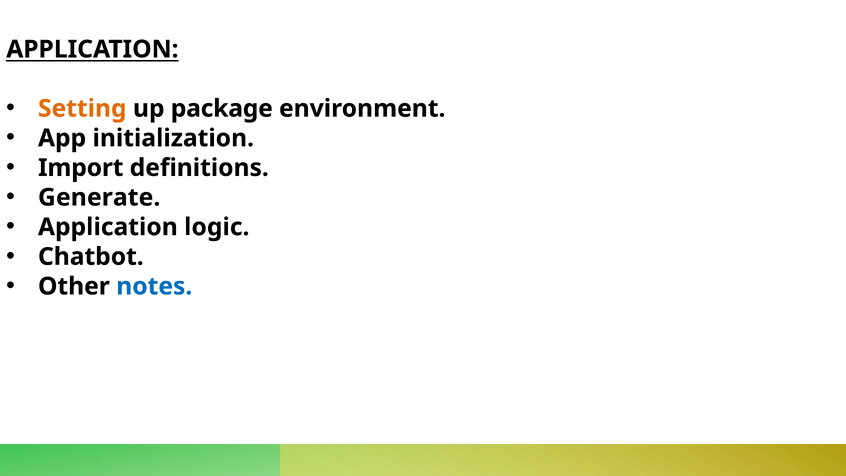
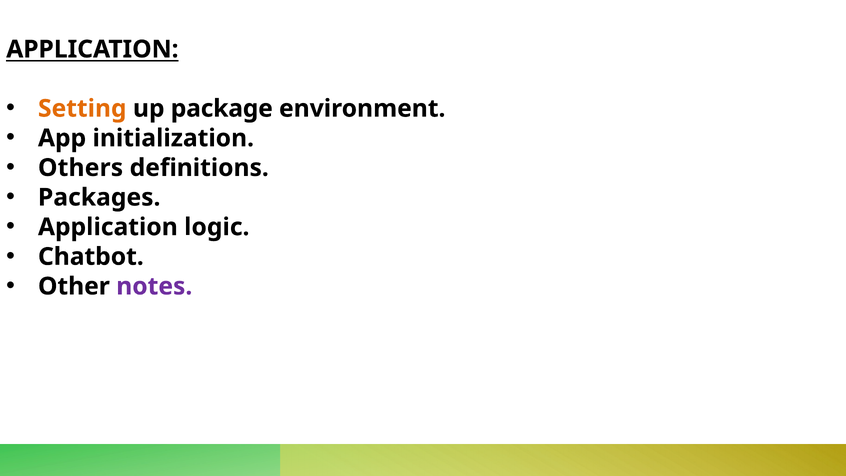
Import: Import -> Others (81, 168)
Generate: Generate -> Packages (99, 197)
notes colour: blue -> purple (154, 286)
